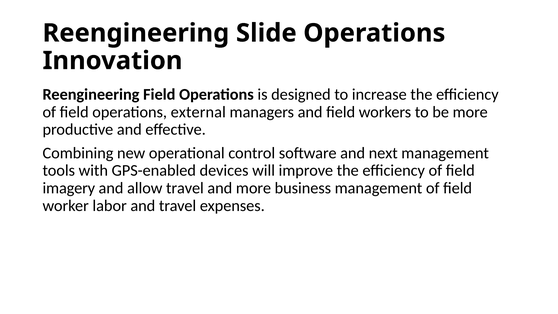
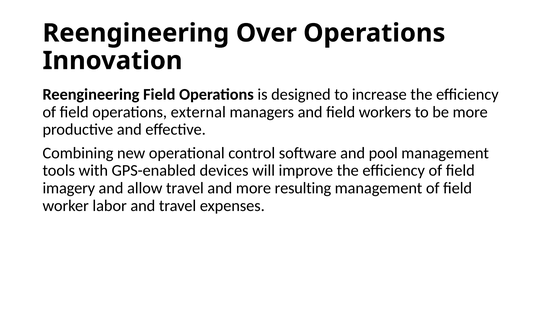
Slide: Slide -> Over (266, 33)
next: next -> pool (383, 153)
business: business -> resulting (303, 188)
